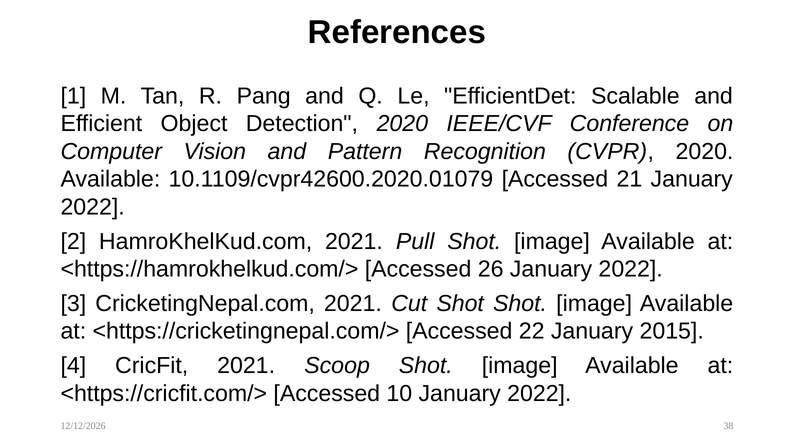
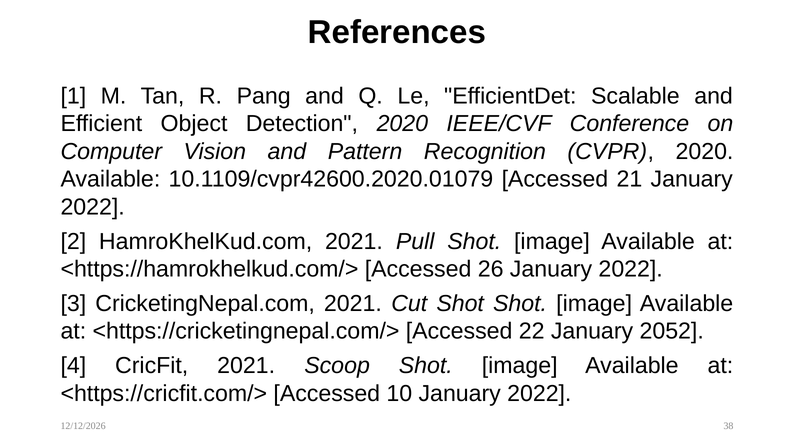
2015: 2015 -> 2052 (672, 332)
